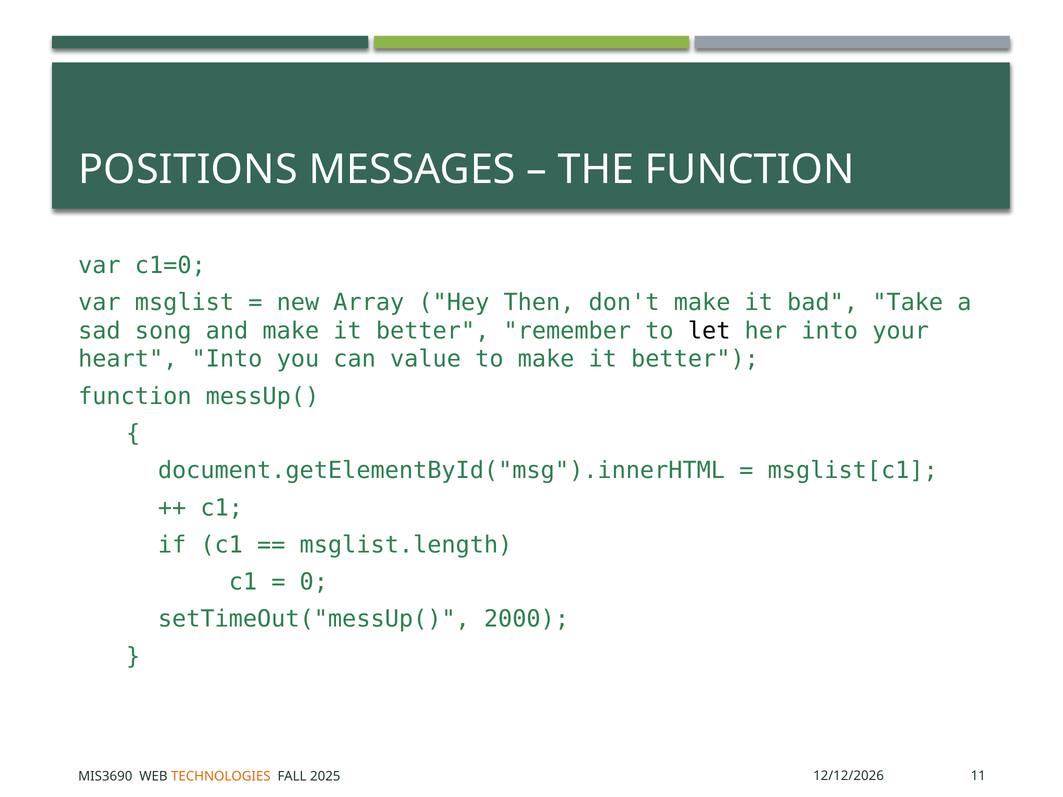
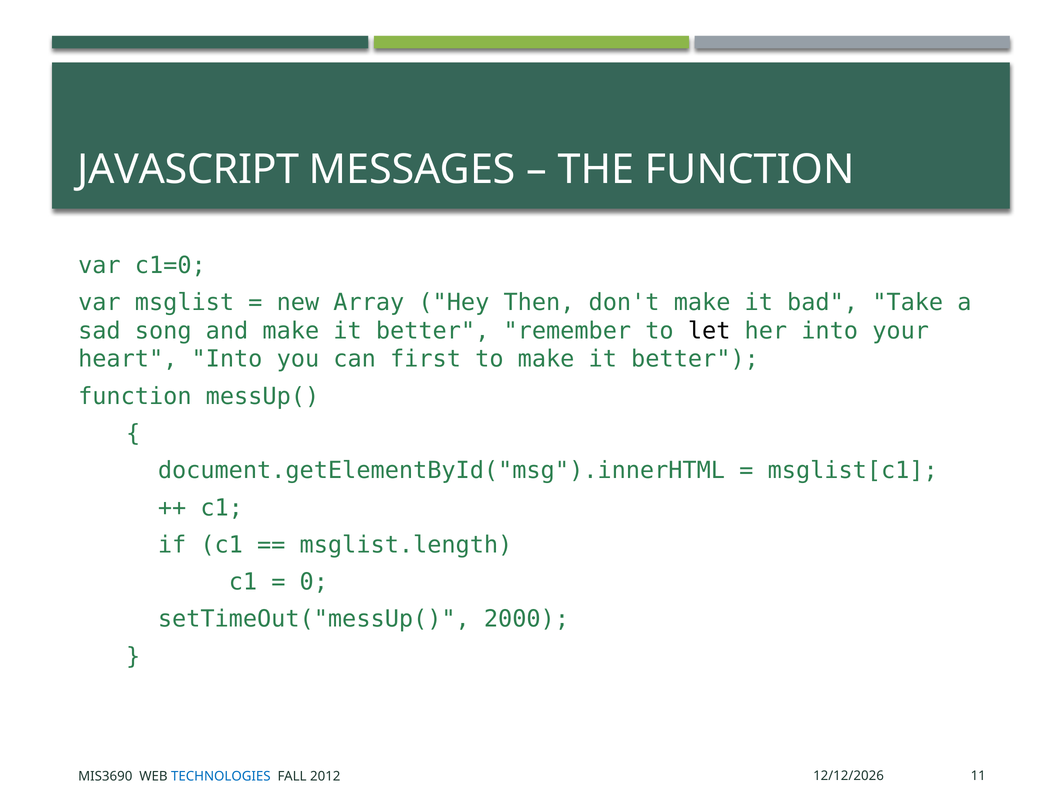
POSITIONS: POSITIONS -> JAVASCRIPT (188, 169)
value: value -> first (426, 359)
TECHNOLOGIES colour: orange -> blue (221, 777)
2025: 2025 -> 2012 (325, 777)
